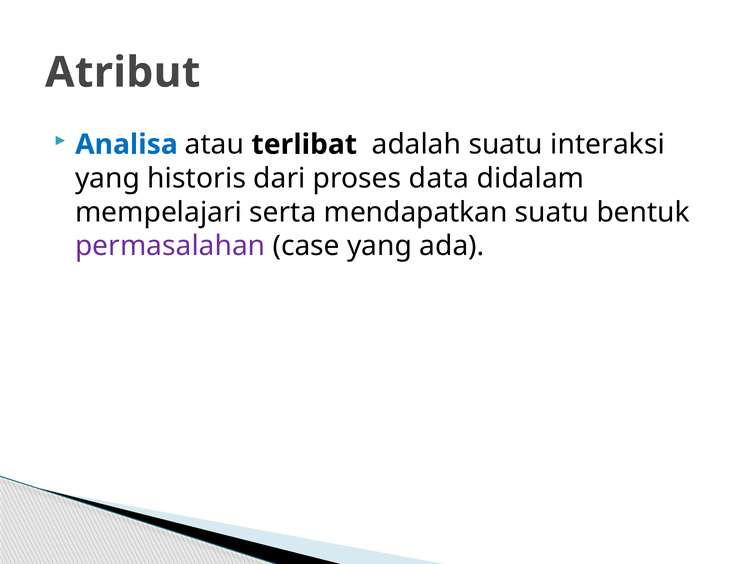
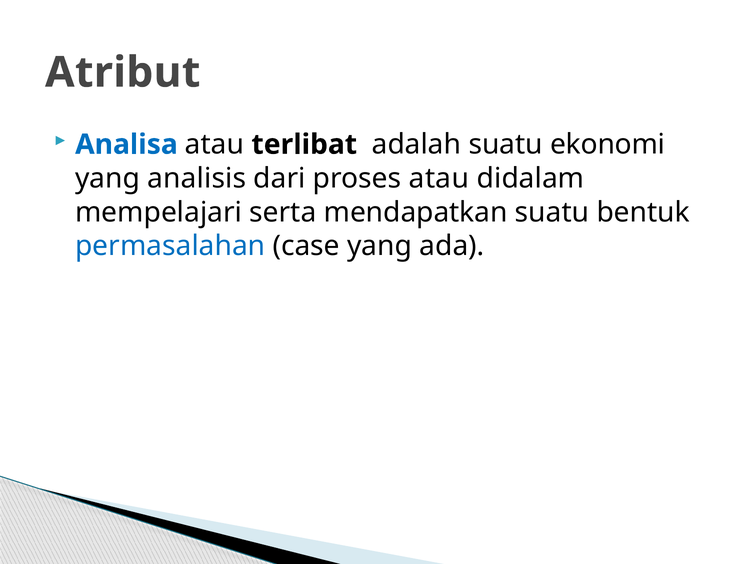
interaksi: interaksi -> ekonomi (608, 144)
historis: historis -> analisis (197, 178)
proses data: data -> atau (439, 178)
permasalahan colour: purple -> blue (170, 246)
